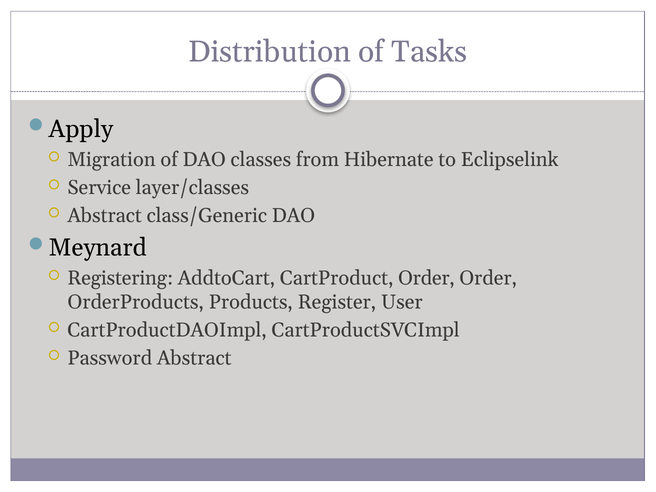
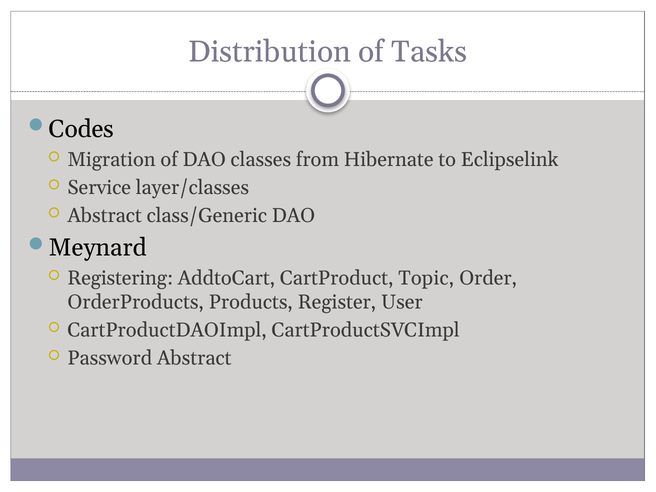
Apply: Apply -> Codes (81, 129)
CartProduct Order: Order -> Topic (426, 278)
